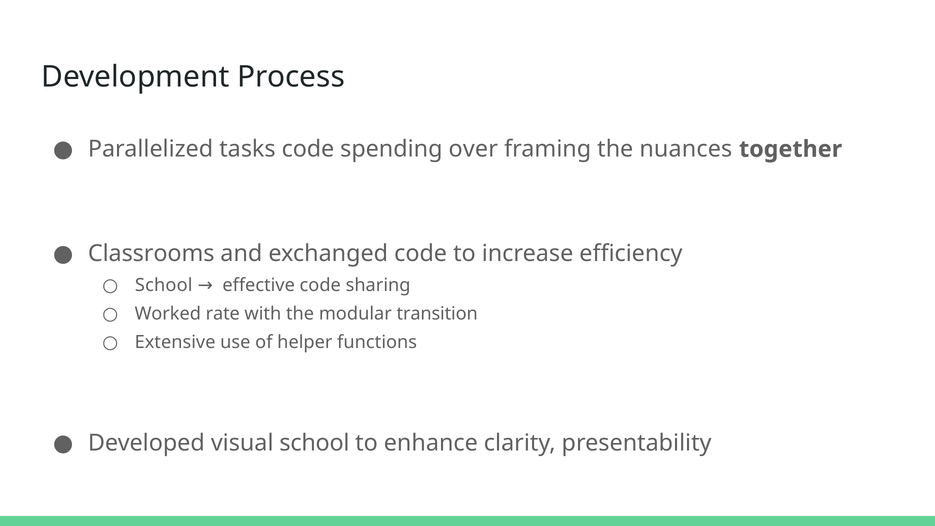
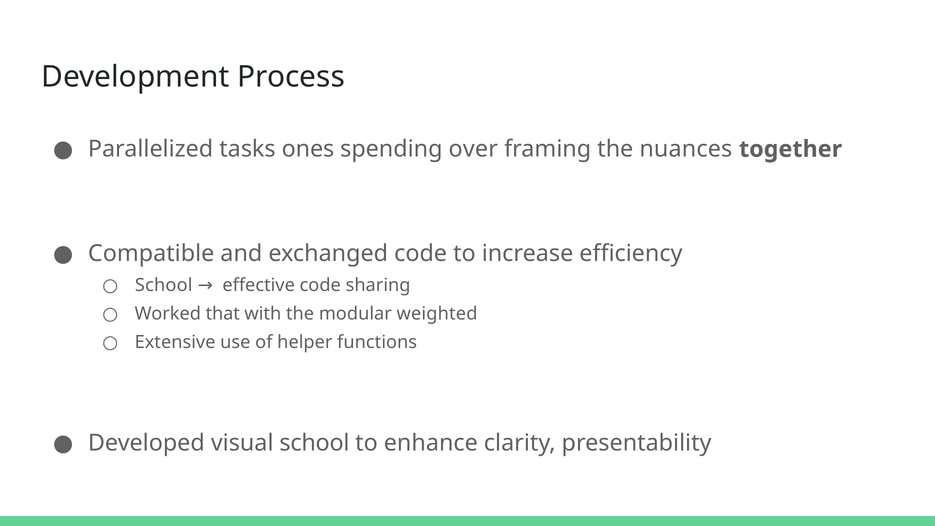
tasks code: code -> ones (308, 149)
Classrooms: Classrooms -> Compatible (151, 253)
rate: rate -> that (223, 314)
transition: transition -> weighted (437, 314)
